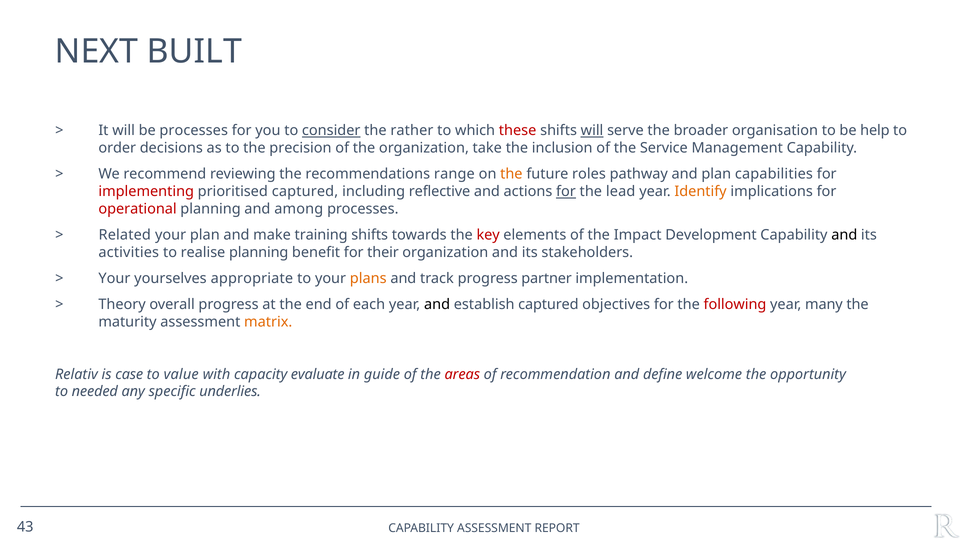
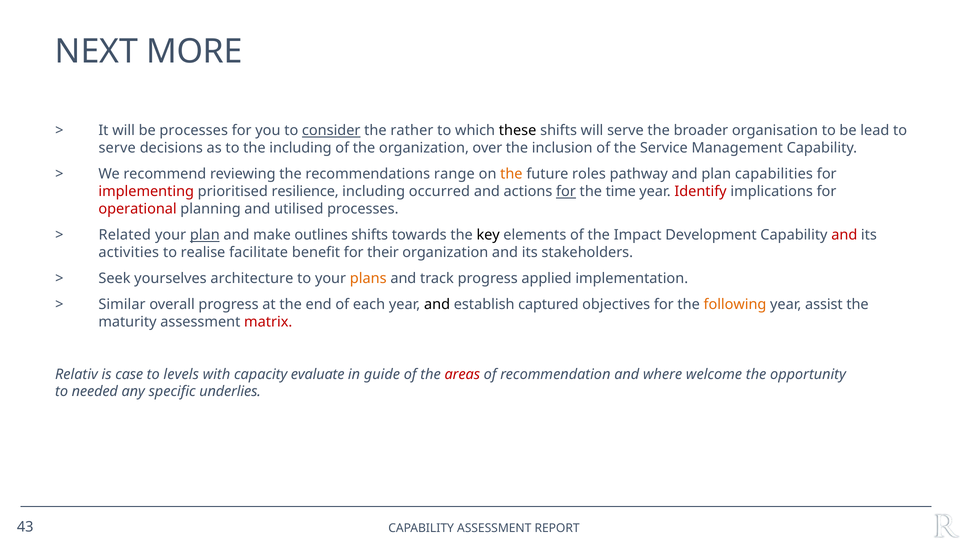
BUILT: BUILT -> MORE (195, 52)
these colour: red -> black (518, 131)
will underline: present -> none (592, 131)
help: help -> lead (875, 131)
order: order -> serve (117, 148)
the precision: precision -> including (300, 148)
take: take -> over (487, 148)
prioritised captured: captured -> resilience (305, 191)
reflective: reflective -> occurred (439, 191)
lead: lead -> time (621, 191)
Identify colour: orange -> red (701, 191)
among: among -> utilised (299, 209)
plan underline: none -> present (205, 235)
training: training -> outlines (321, 235)
key colour: red -> black (488, 235)
and colour: black -> red (844, 235)
realise planning: planning -> facilitate (259, 252)
Your: Your -> Seek (114, 278)
appropriate: appropriate -> architecture (252, 278)
partner: partner -> applied (547, 278)
Theory: Theory -> Similar (122, 304)
following colour: red -> orange (735, 304)
many: many -> assist (824, 304)
matrix colour: orange -> red (268, 322)
value: value -> levels (181, 374)
define: define -> where (663, 374)
